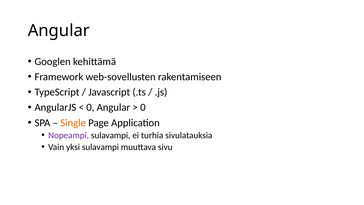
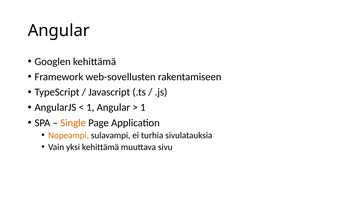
0: 0 -> 1 (90, 107)
0: 0 -> 1 (143, 107)
Nopeampi colour: purple -> orange (69, 135)
yksi sulavampi: sulavampi -> kehittämä (100, 147)
